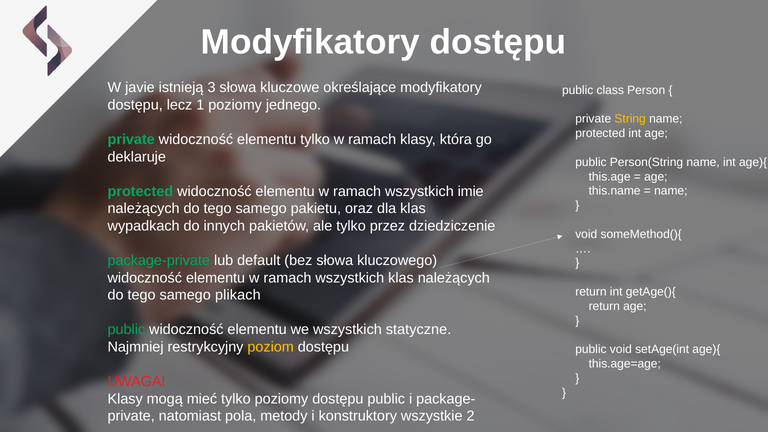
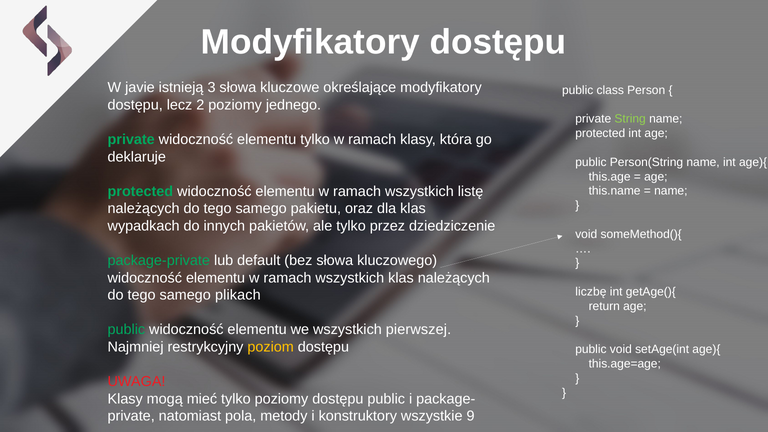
1: 1 -> 2 (200, 105)
String colour: yellow -> light green (630, 119)
imie: imie -> listę (471, 191)
return: return -> liczbę (591, 292)
statyczne: statyczne -> pierwszej (418, 330)
2: 2 -> 9 (471, 416)
